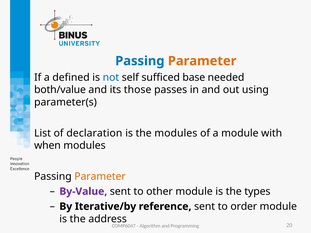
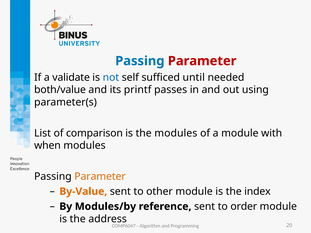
Parameter colour: orange -> red (202, 61)
defined: defined -> validate (71, 77)
base: base -> until (194, 77)
those: those -> printf (138, 90)
declaration: declaration -> comparison (94, 133)
By-Value colour: purple -> orange (83, 192)
types: types -> index (257, 192)
Iterative/by: Iterative/by -> Modules/by (105, 207)
